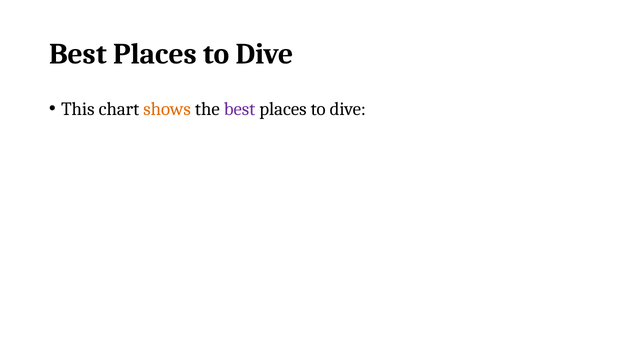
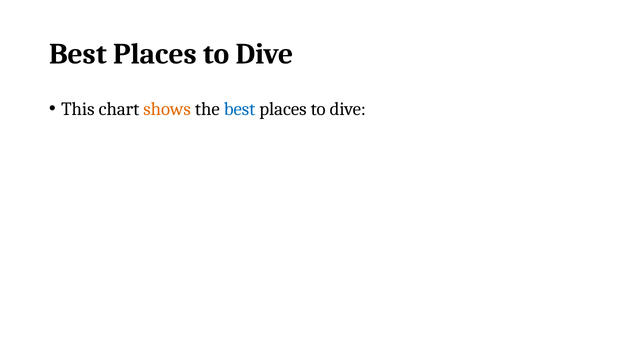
best colour: purple -> blue (240, 109)
